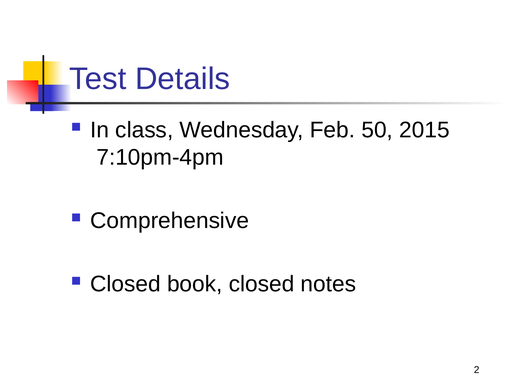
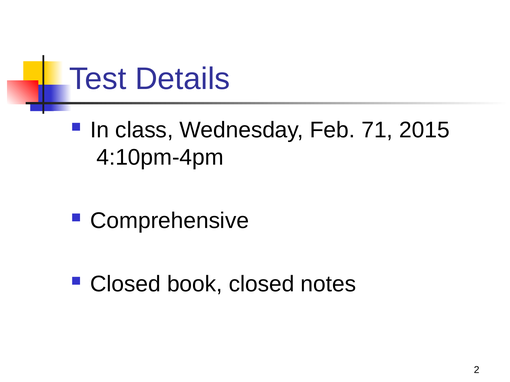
50: 50 -> 71 (377, 130)
7:10pm-4pm: 7:10pm-4pm -> 4:10pm-4pm (160, 157)
